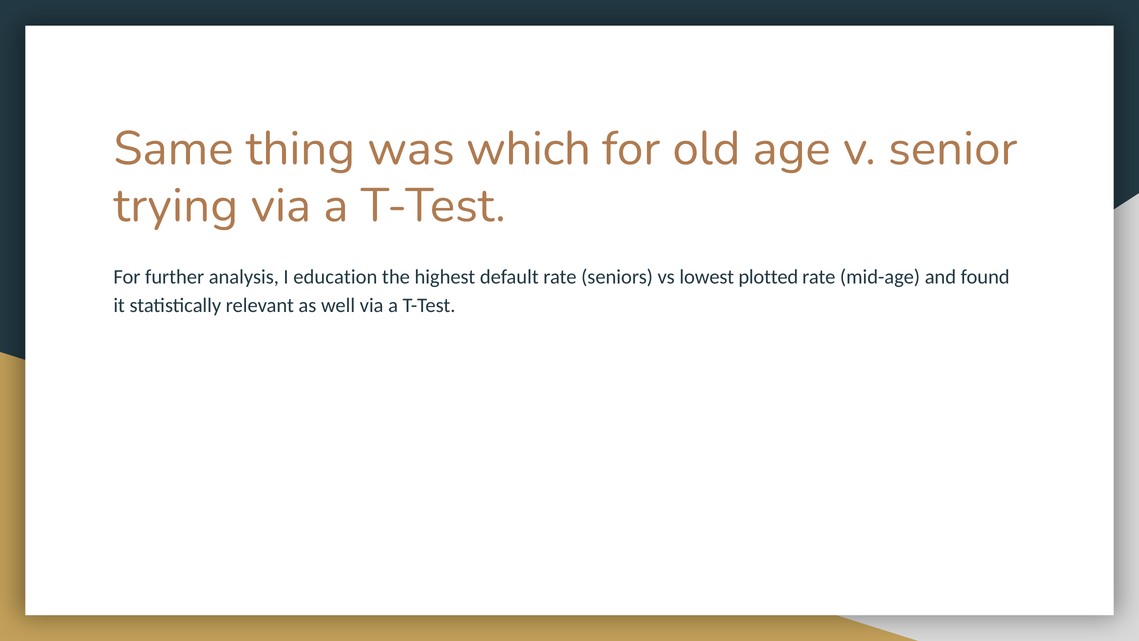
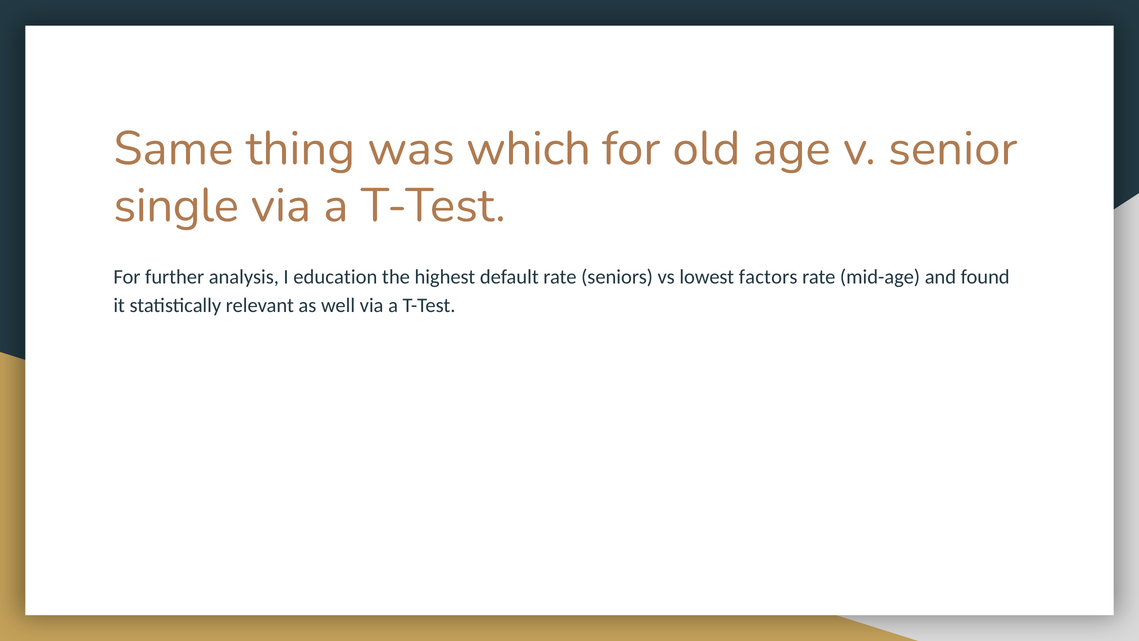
trying: trying -> single (176, 205)
plotted: plotted -> factors (768, 277)
